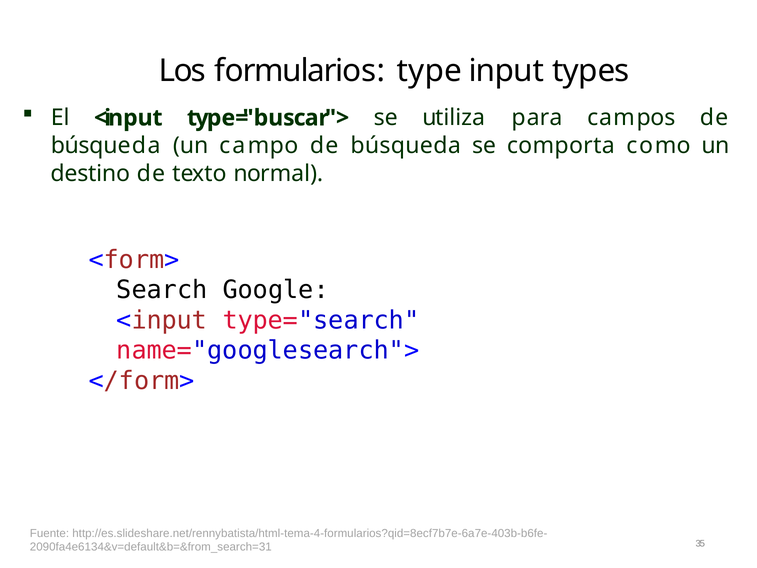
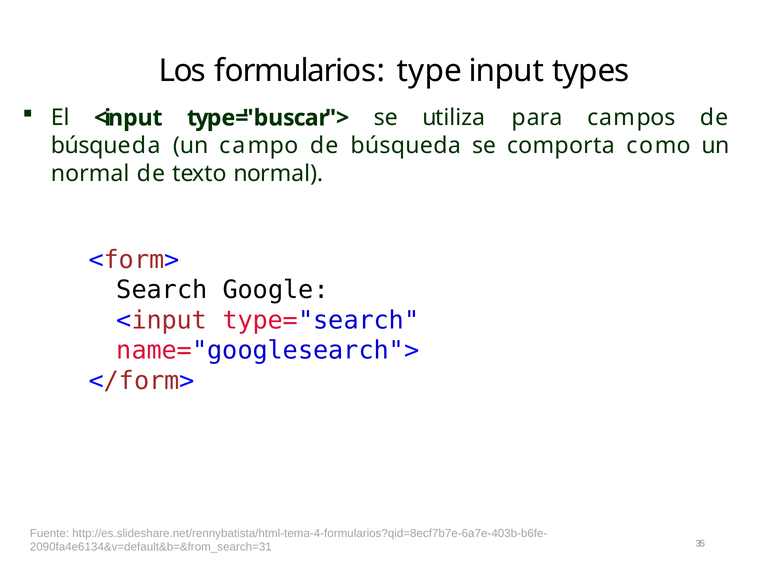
destino: destino -> normal (90, 173)
